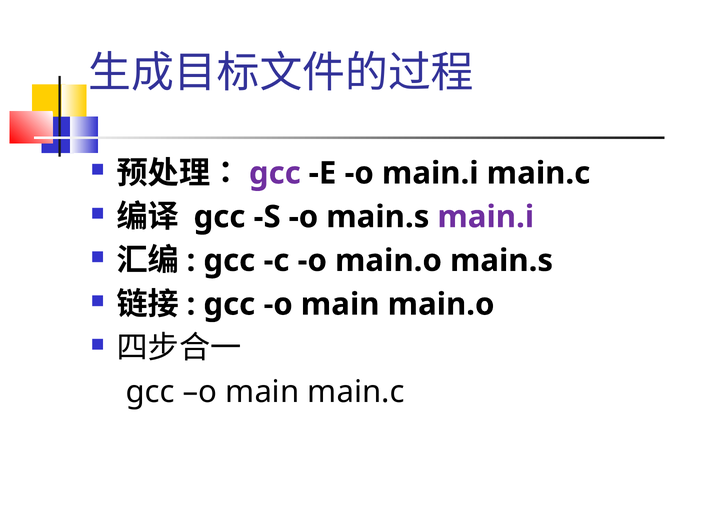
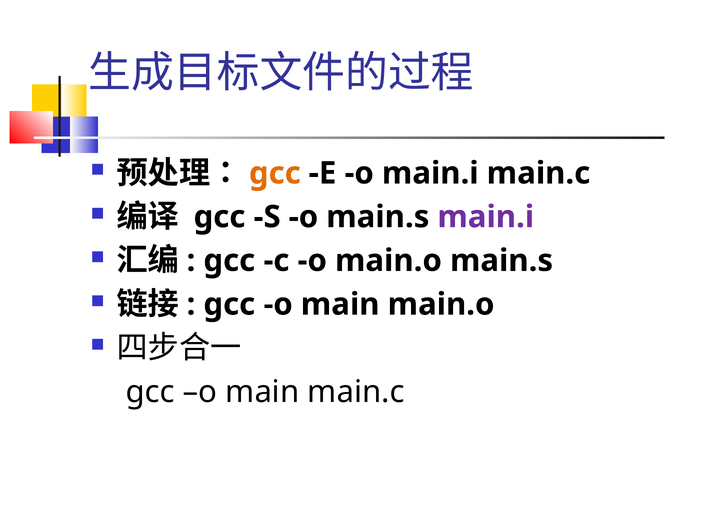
gcc colour: purple -> orange (275, 173)
